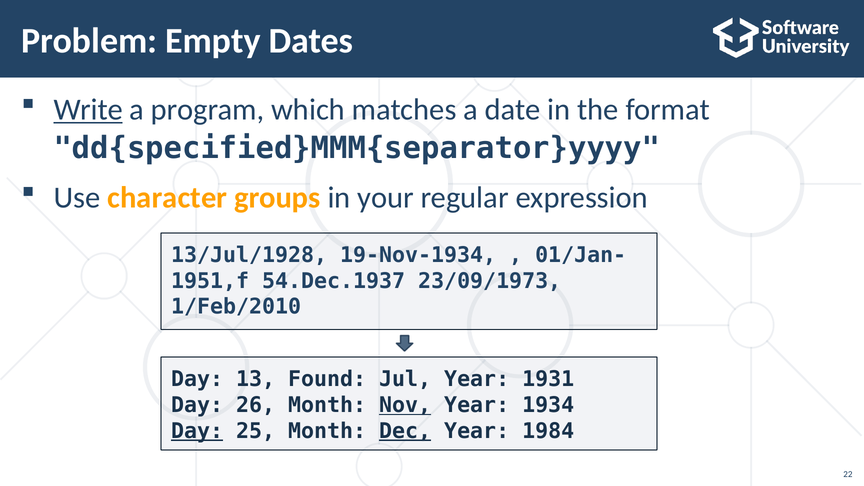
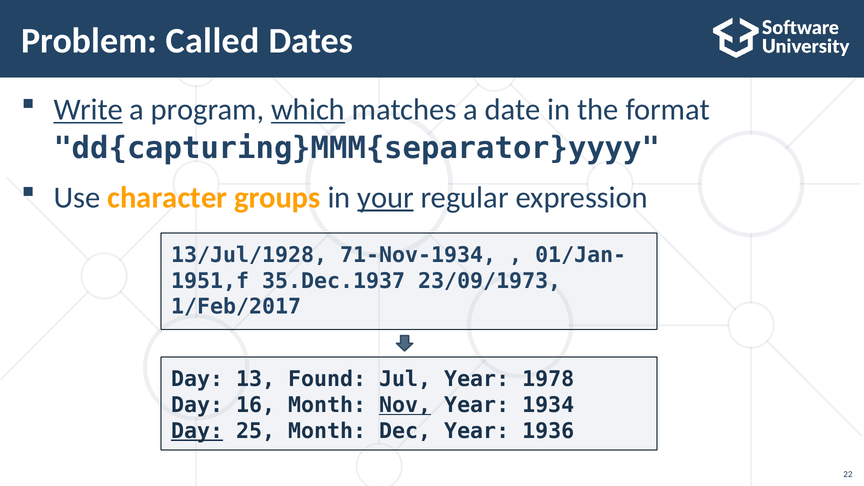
Empty: Empty -> Called (213, 41)
which underline: none -> present (308, 110)
dd{specified}MMM{separator}yyyy: dd{specified}MMM{separator}yyyy -> dd{capturing}MMM{separator}yyyy (357, 148)
your underline: none -> present (386, 197)
19-Nov-1934: 19-Nov-1934 -> 71-Nov-1934 (418, 255)
54.Dec.1937: 54.Dec.1937 -> 35.Dec.1937 (334, 281)
1/Feb/2010: 1/Feb/2010 -> 1/Feb/2017 (236, 307)
1931: 1931 -> 1978 (548, 379)
26: 26 -> 16 (256, 405)
Dec underline: present -> none (405, 431)
1984: 1984 -> 1936 (548, 431)
